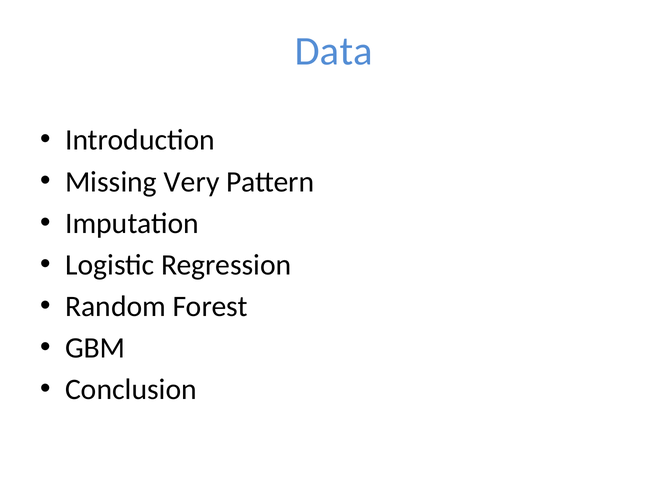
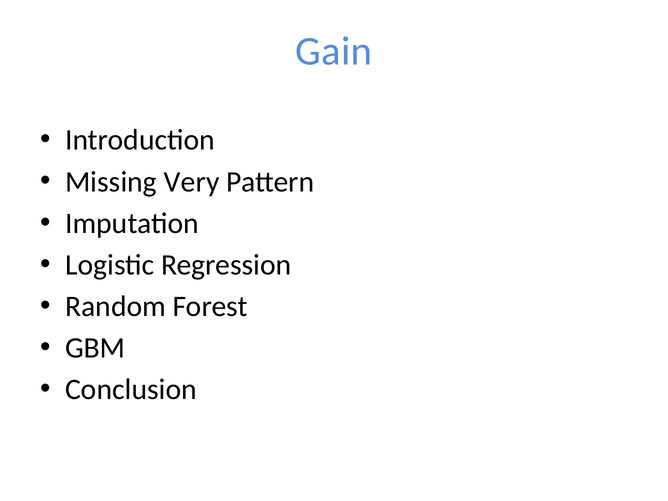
Data: Data -> Gain (334, 51)
